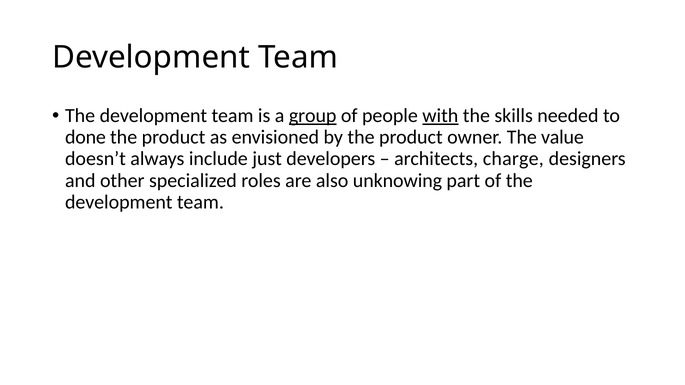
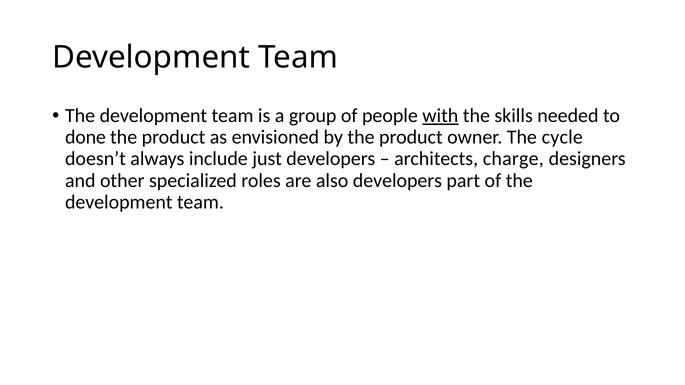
group underline: present -> none (313, 116)
value: value -> cycle (562, 137)
also unknowing: unknowing -> developers (397, 181)
